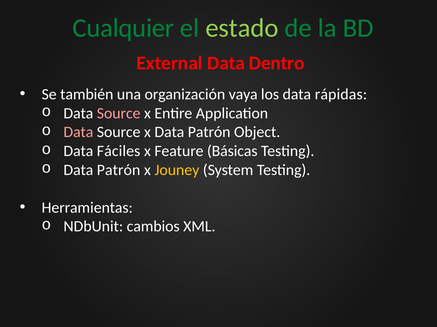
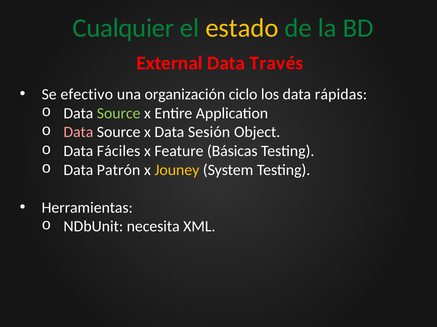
estado colour: light green -> yellow (242, 28)
Dentro: Dentro -> Través (277, 63)
también: también -> efectivo (87, 95)
vaya: vaya -> ciclo (243, 95)
Source colour: pink -> light green (119, 113)
x Data Patrón: Patrón -> Sesión (209, 132)
cambios: cambios -> necesita (153, 227)
